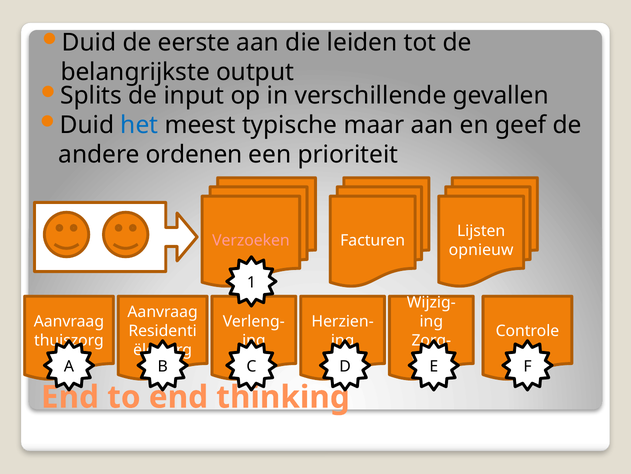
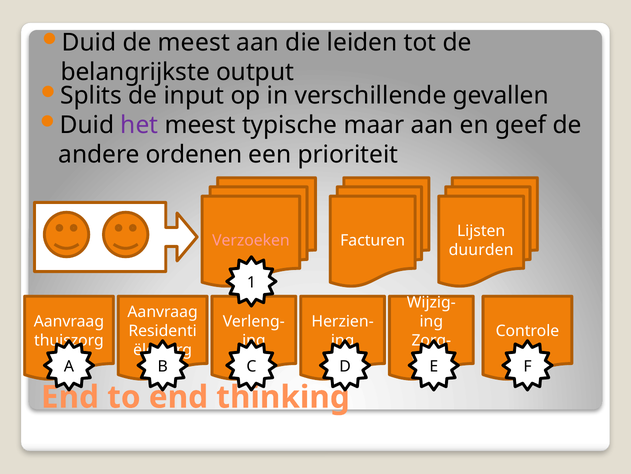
de eerste: eerste -> meest (194, 42)
het colour: blue -> purple (139, 125)
opnieuw: opnieuw -> duurden (481, 249)
